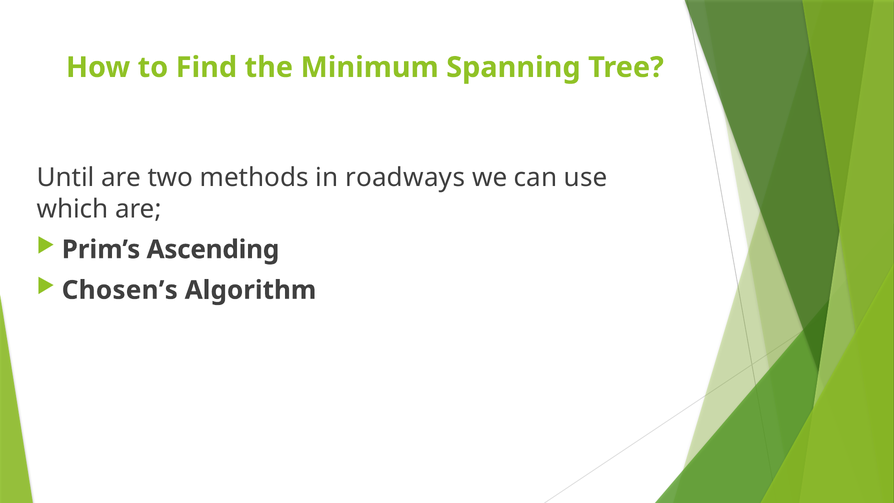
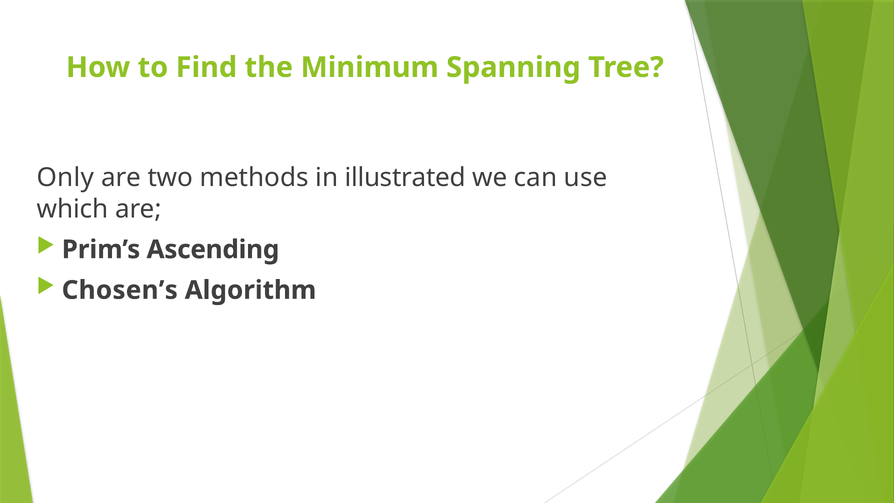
Until: Until -> Only (65, 178)
roadways: roadways -> illustrated (405, 178)
